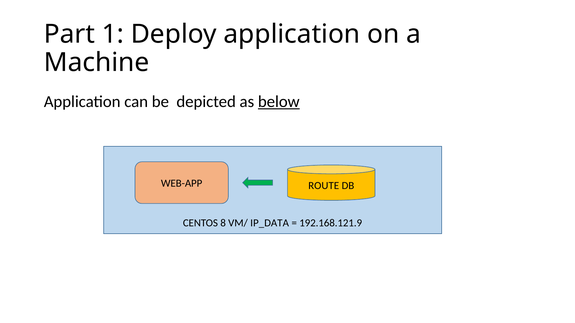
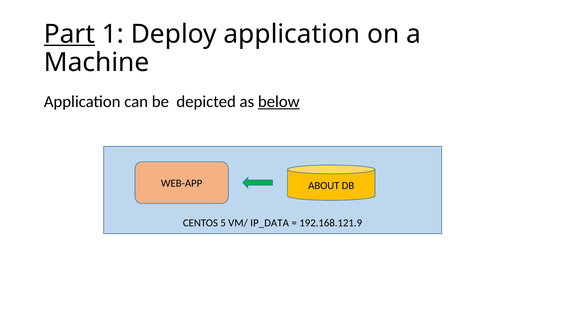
Part underline: none -> present (69, 34)
ROUTE: ROUTE -> ABOUT (324, 186)
8: 8 -> 5 (223, 223)
